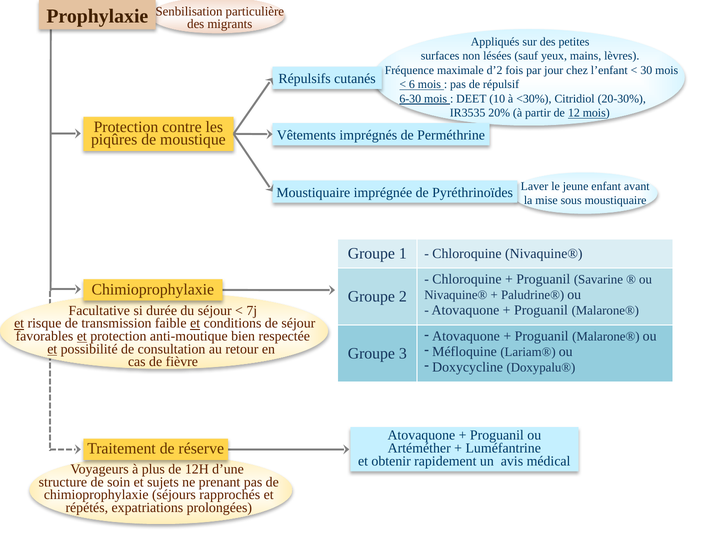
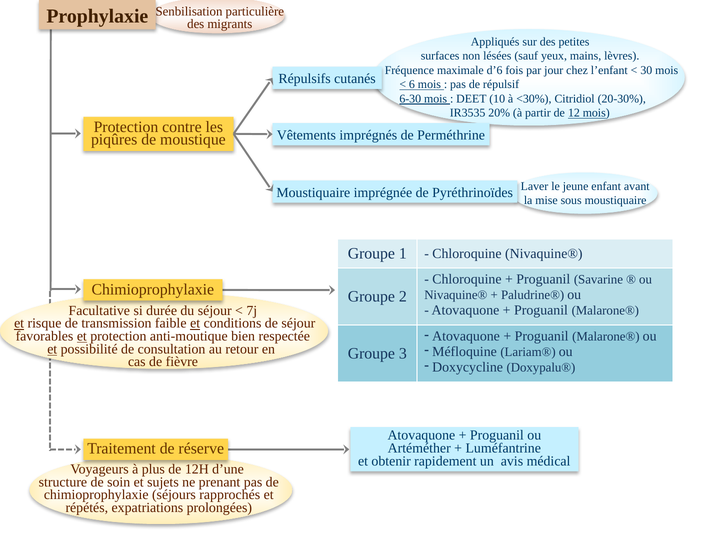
d’2: d’2 -> d’6 (495, 70)
